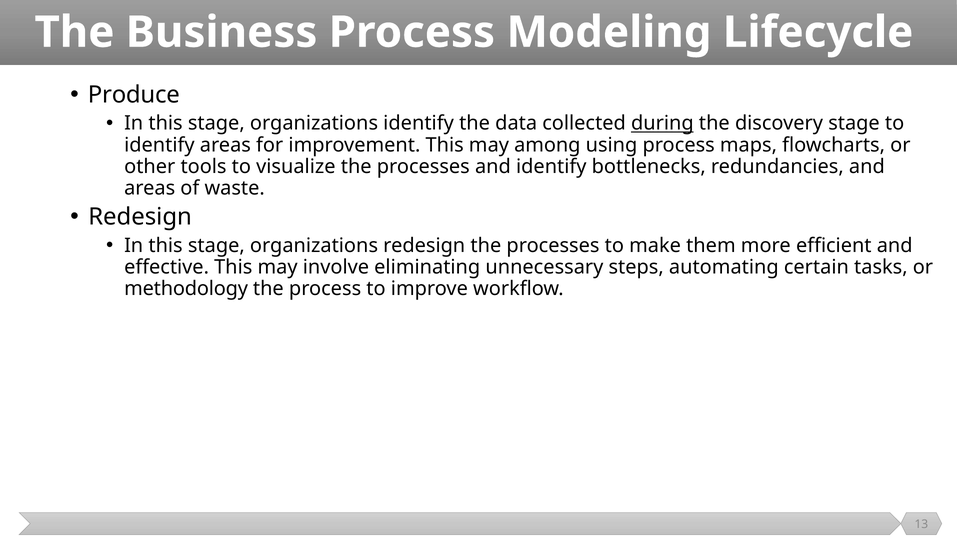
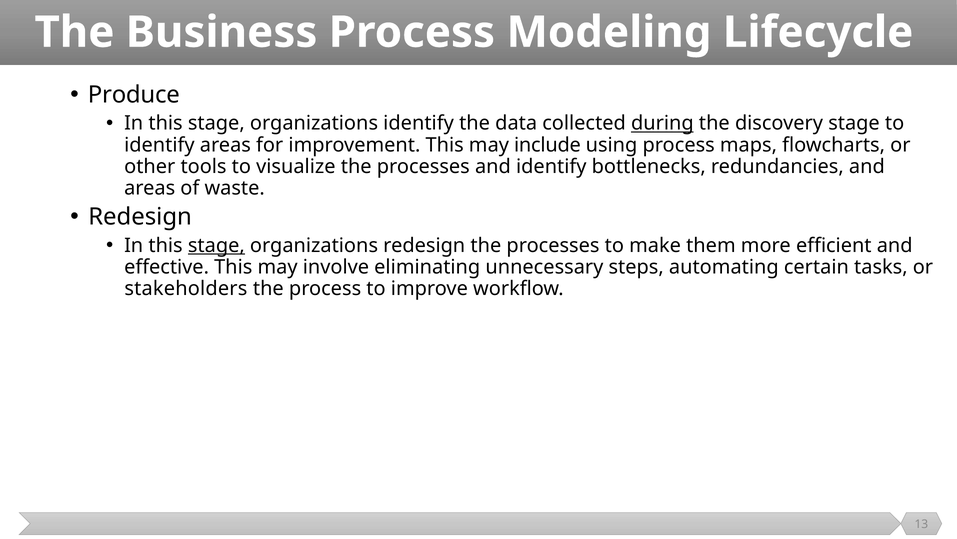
among: among -> include (547, 145)
stage underline: none -> present (216, 245)
methodology: methodology -> stakeholders (186, 288)
